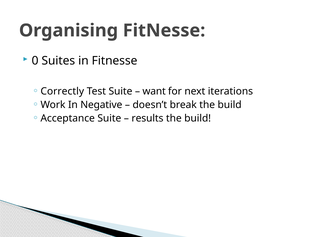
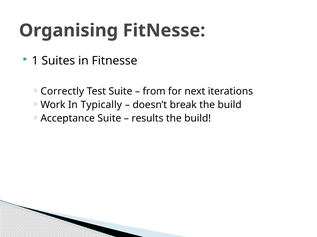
0: 0 -> 1 (35, 61)
want: want -> from (154, 91)
Negative: Negative -> Typically (101, 105)
